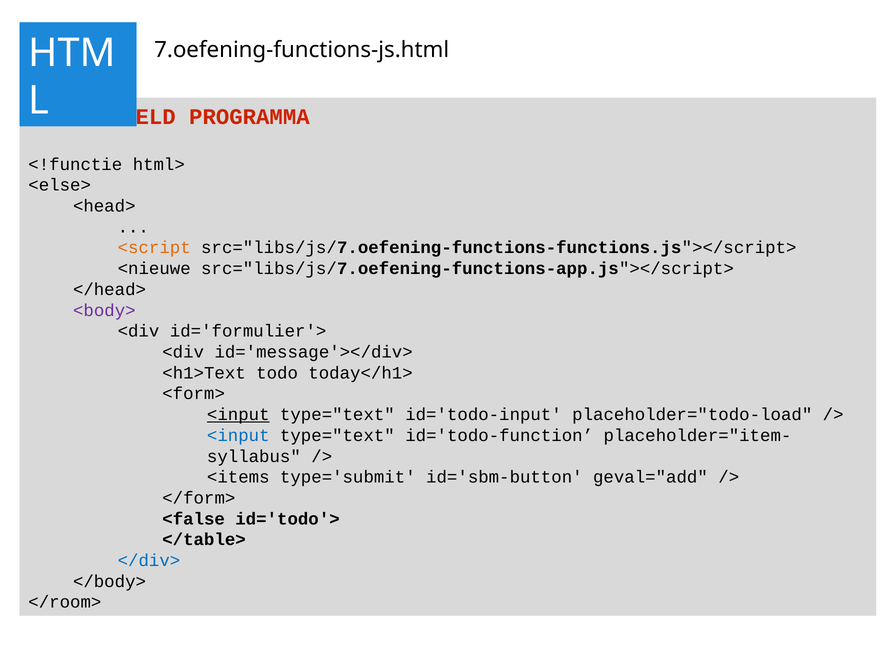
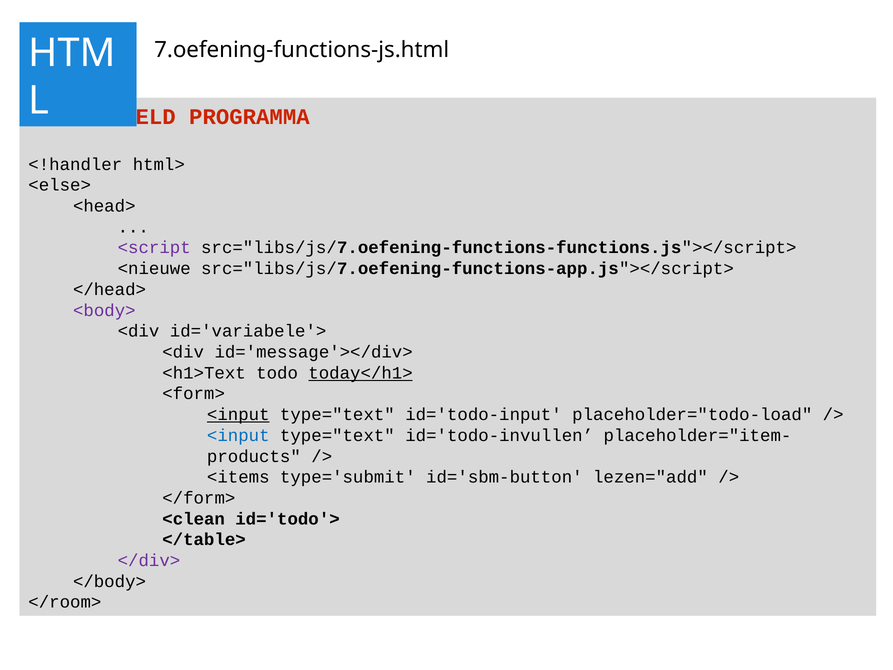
<!functie: <!functie -> <!handler (75, 164)
<script colour: orange -> purple (154, 248)
id='formulier'>: id='formulier'> -> id='variabele'> (248, 331)
today</h1> underline: none -> present (361, 373)
id='todo-function: id='todo-function -> id='todo-invullen (499, 435)
syllabus: syllabus -> products (254, 456)
geval="add: geval="add -> lezen="add (650, 477)
<false: <false -> <clean (194, 519)
</div> colour: blue -> purple (149, 560)
